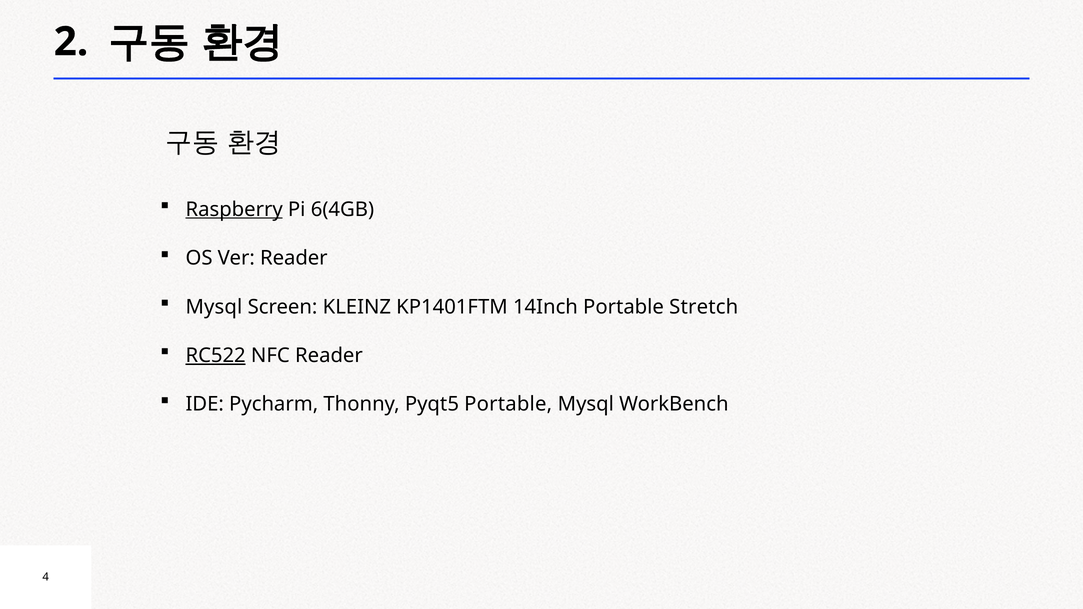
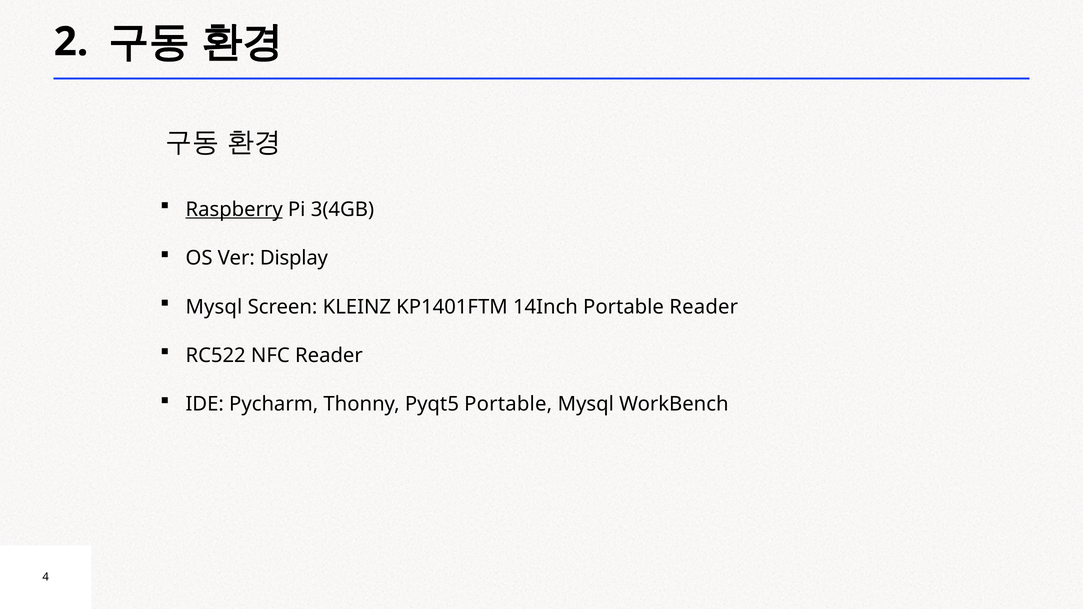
6(4GB: 6(4GB -> 3(4GB (342, 209)
Ver Reader: Reader -> Display (294, 258)
Portable Stretch: Stretch -> Reader (704, 307)
RC522 underline: present -> none (216, 356)
